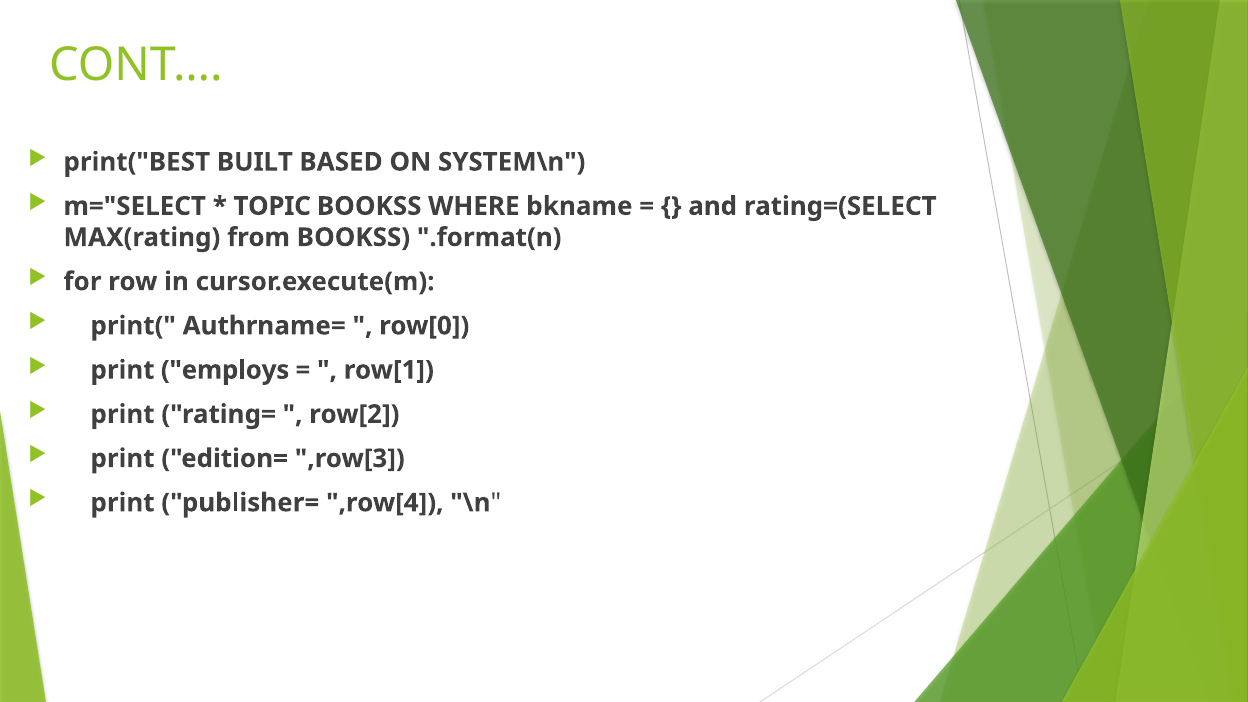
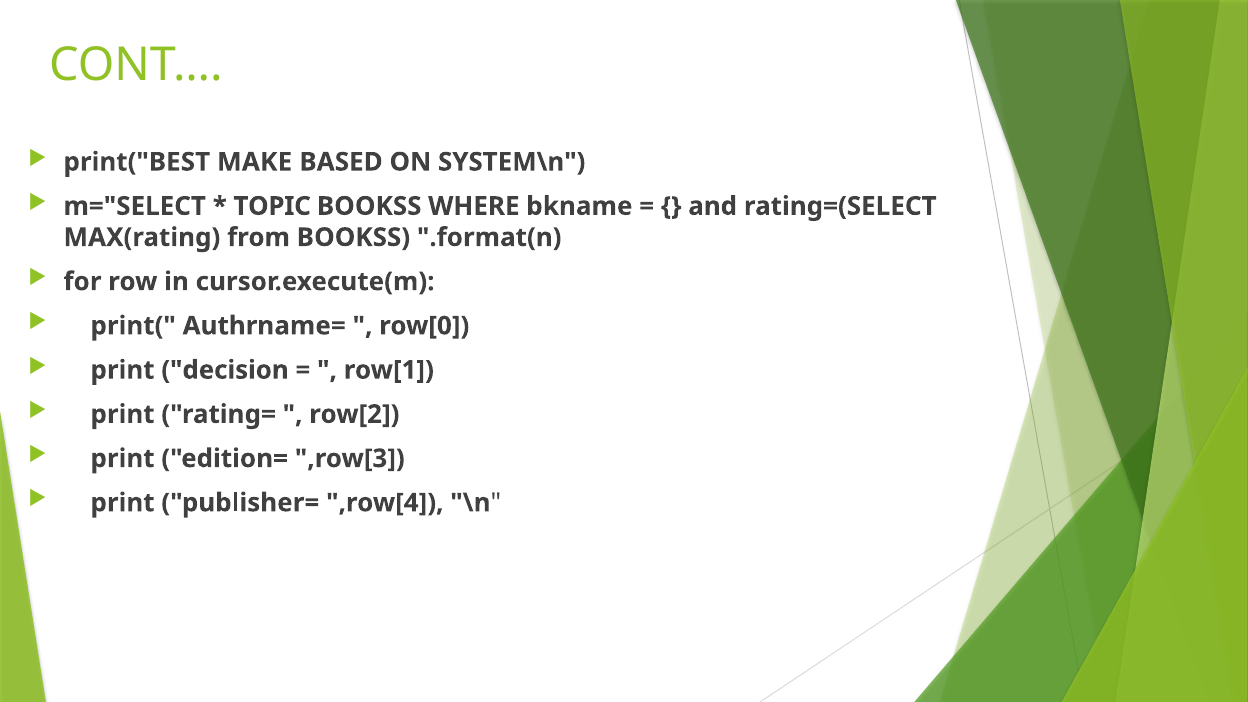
BUILT: BUILT -> MAKE (255, 162)
employs: employs -> decision (225, 370)
